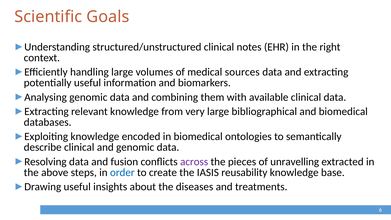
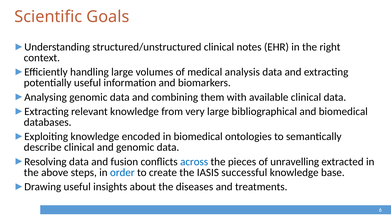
sources: sources -> analysis (242, 72)
across colour: purple -> blue (194, 162)
reusability: reusability -> successful (244, 172)
